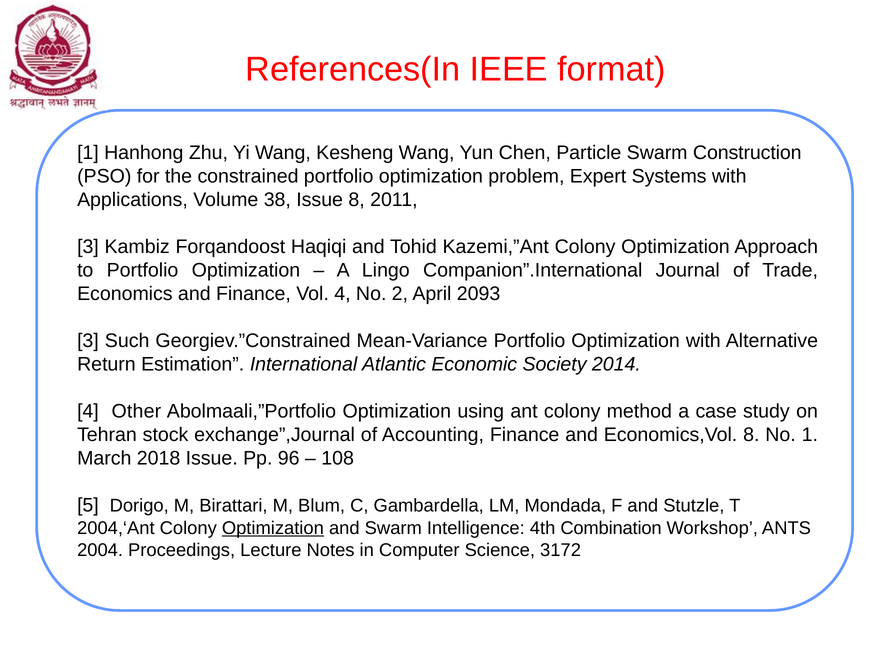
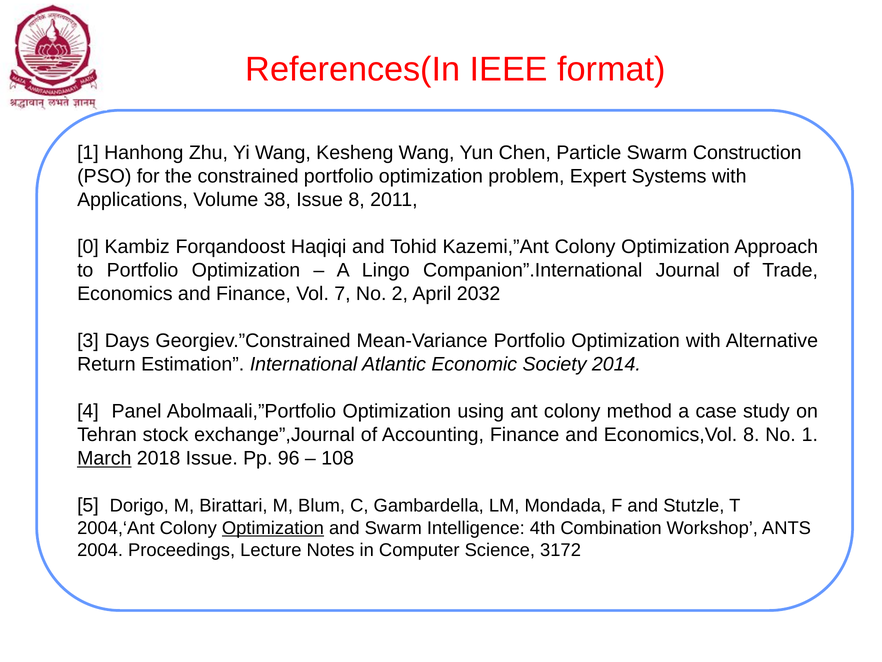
3: 3 -> 0 (88, 247)
Vol 4: 4 -> 7 (342, 294)
2093: 2093 -> 2032 (479, 294)
Such: Such -> Days (127, 341)
Other: Other -> Panel (137, 411)
March underline: none -> present (104, 458)
